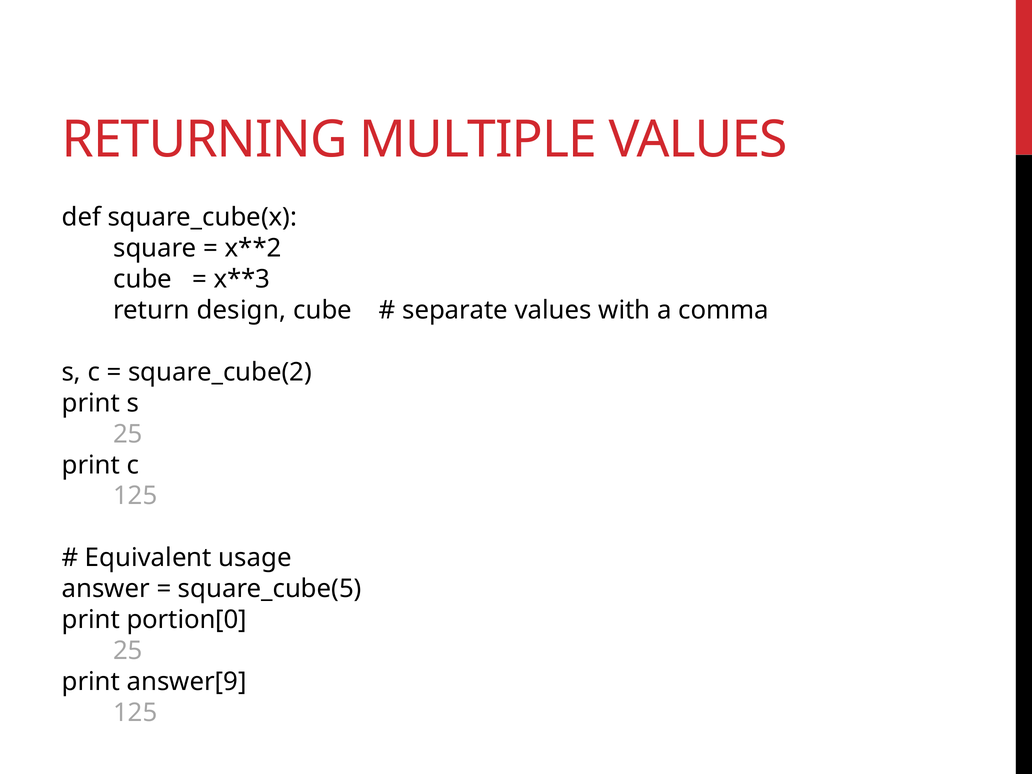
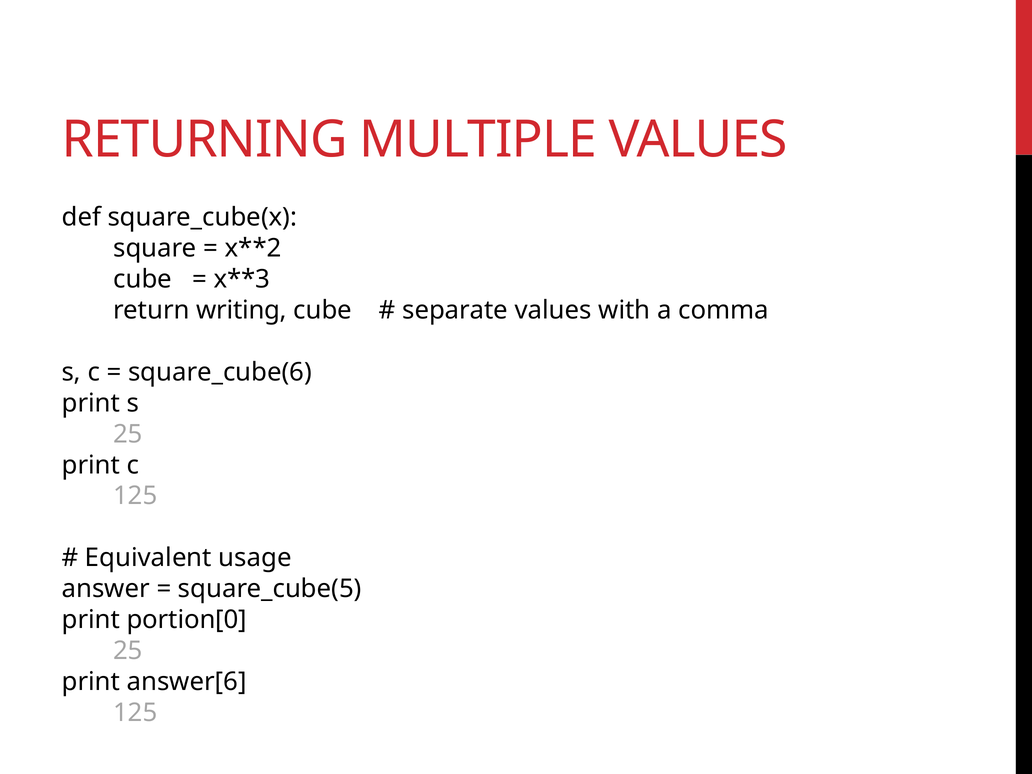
design: design -> writing (242, 310)
square_cube(2: square_cube(2 -> square_cube(6 (220, 372)
answer[9: answer[9 -> answer[6 (187, 682)
